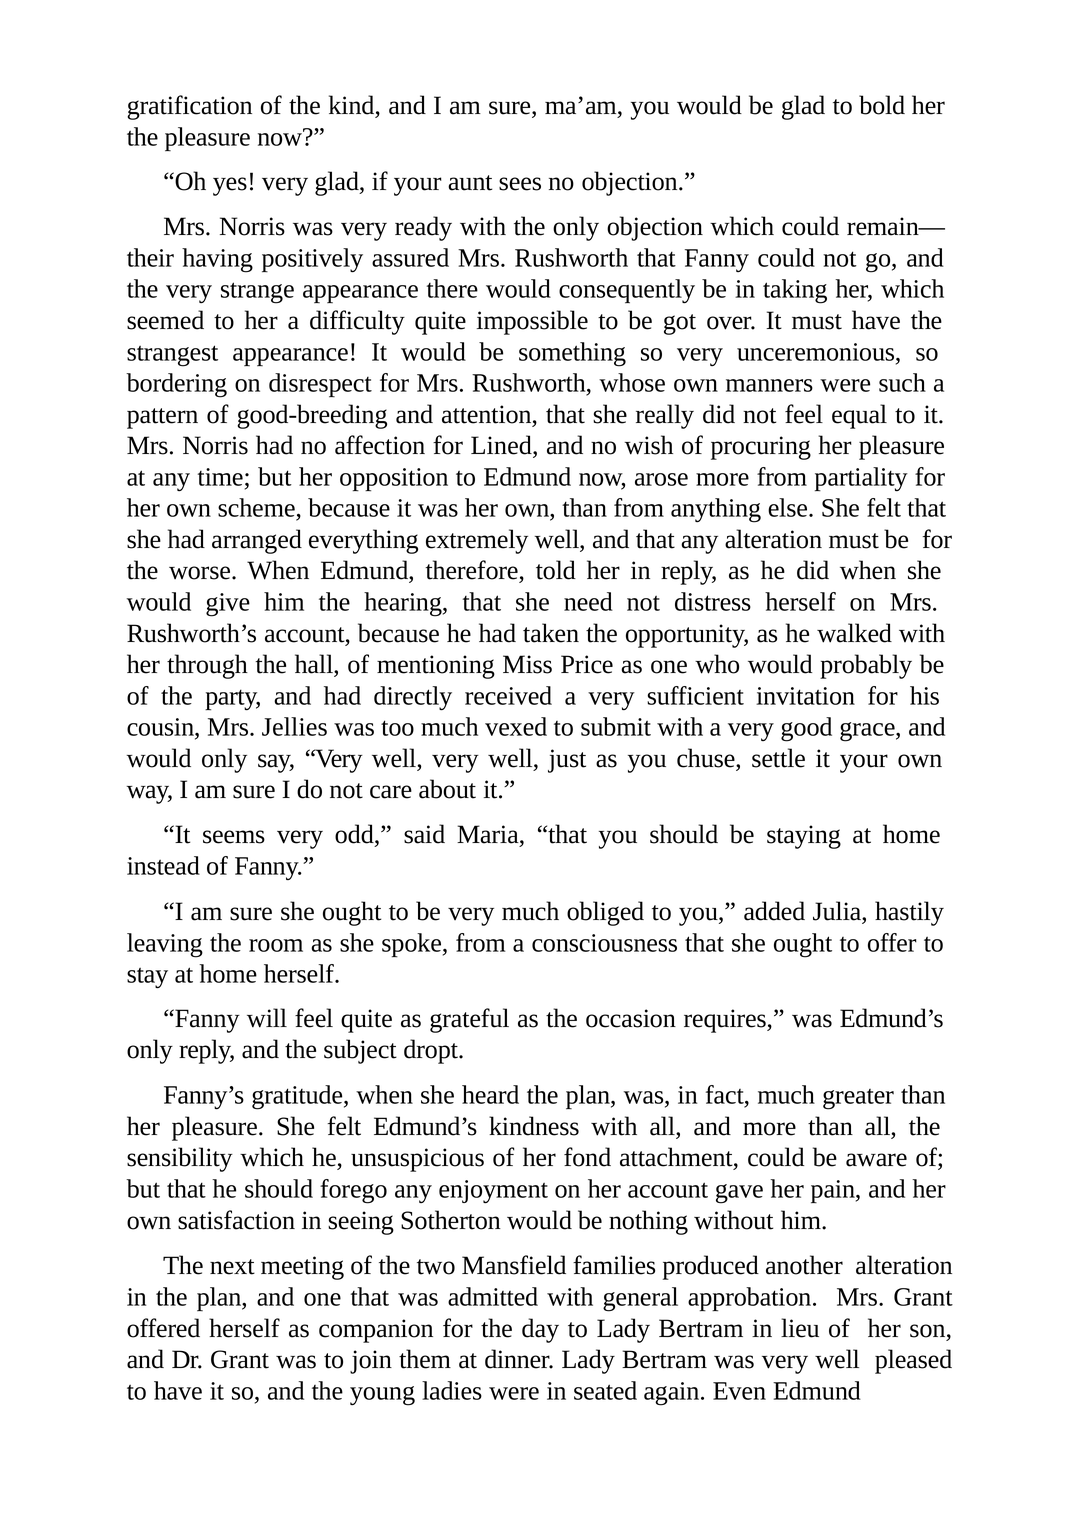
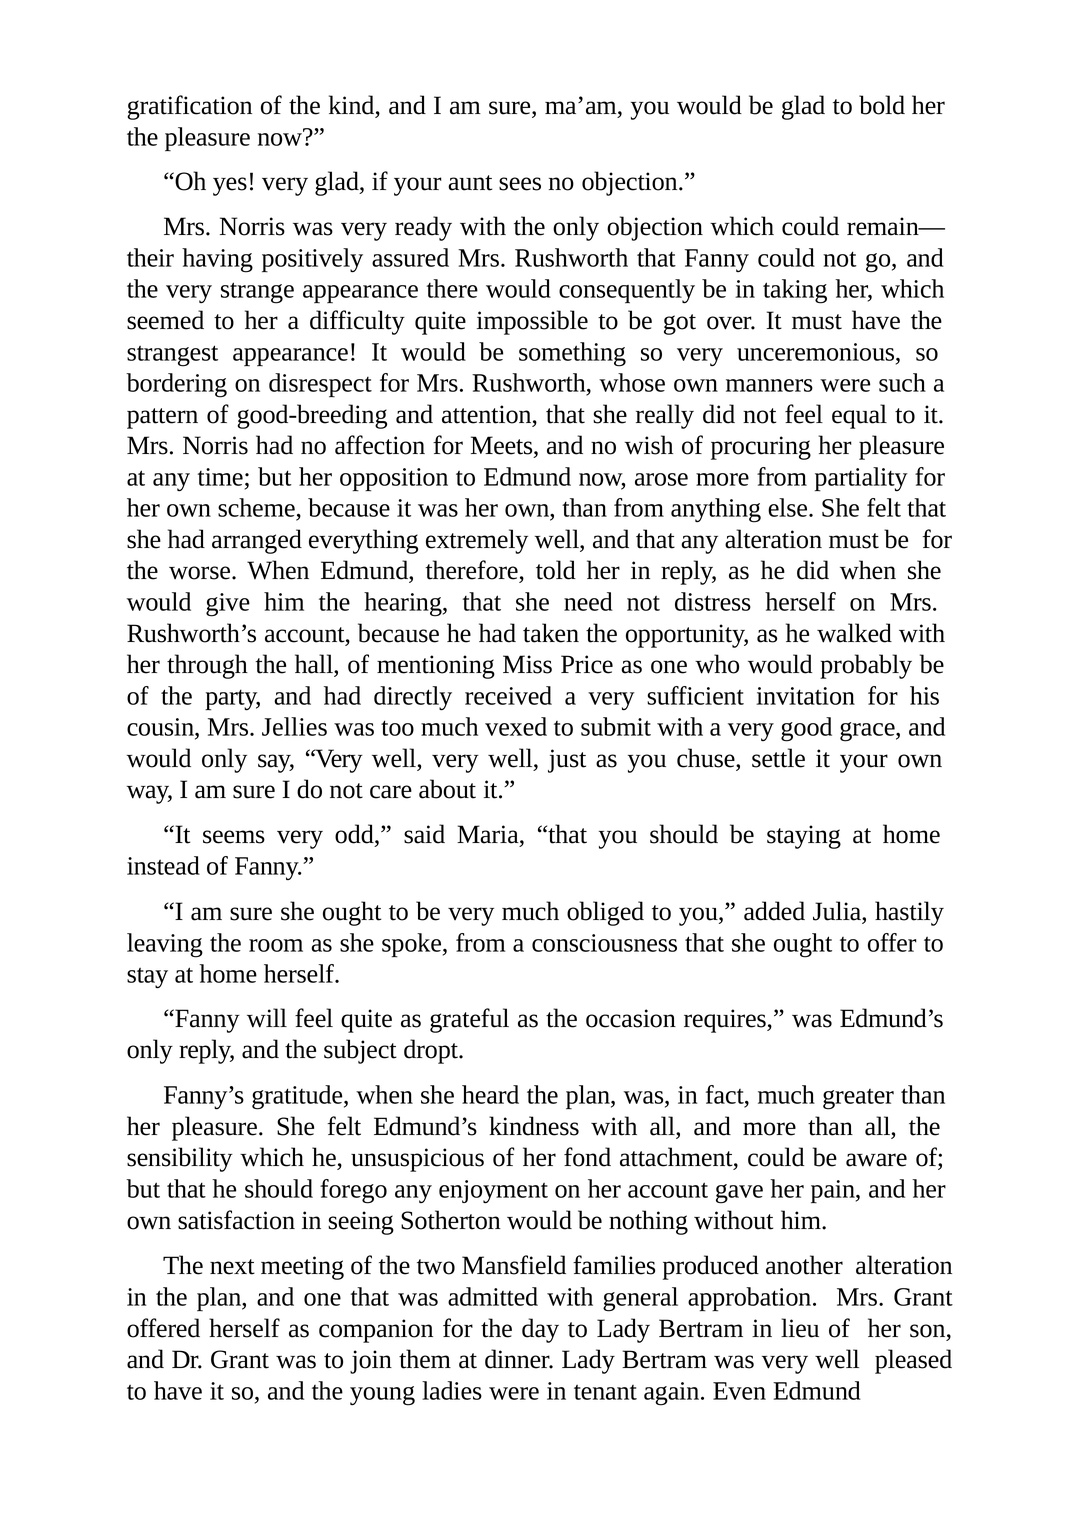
Lined: Lined -> Meets (505, 446)
seated: seated -> tenant (605, 1392)
